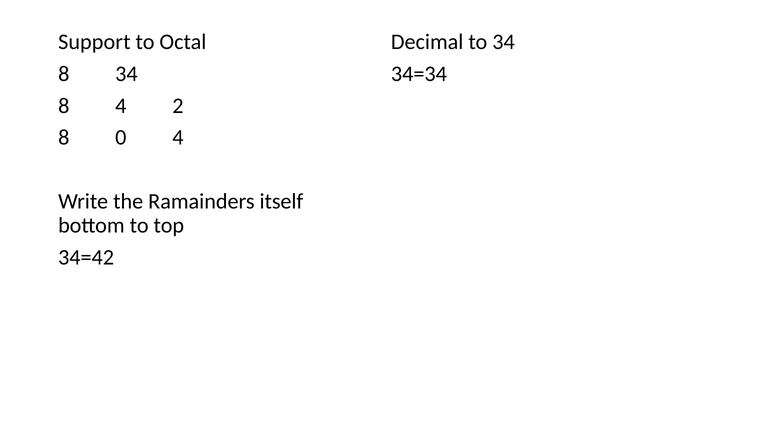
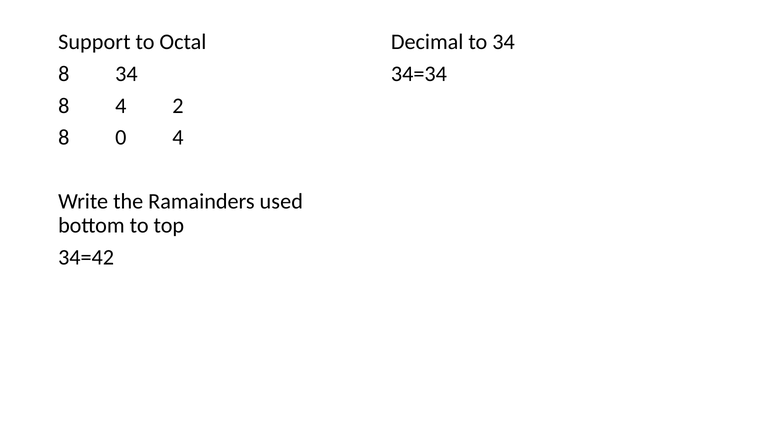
itself: itself -> used (281, 201)
